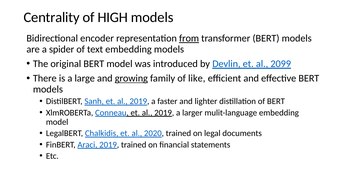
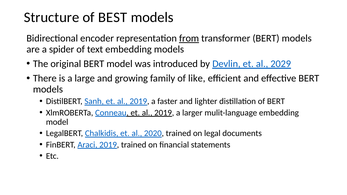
Centrality: Centrality -> Structure (52, 17)
HIGH: HIGH -> BEST (113, 17)
2099: 2099 -> 2029 (281, 64)
growing underline: present -> none (131, 78)
